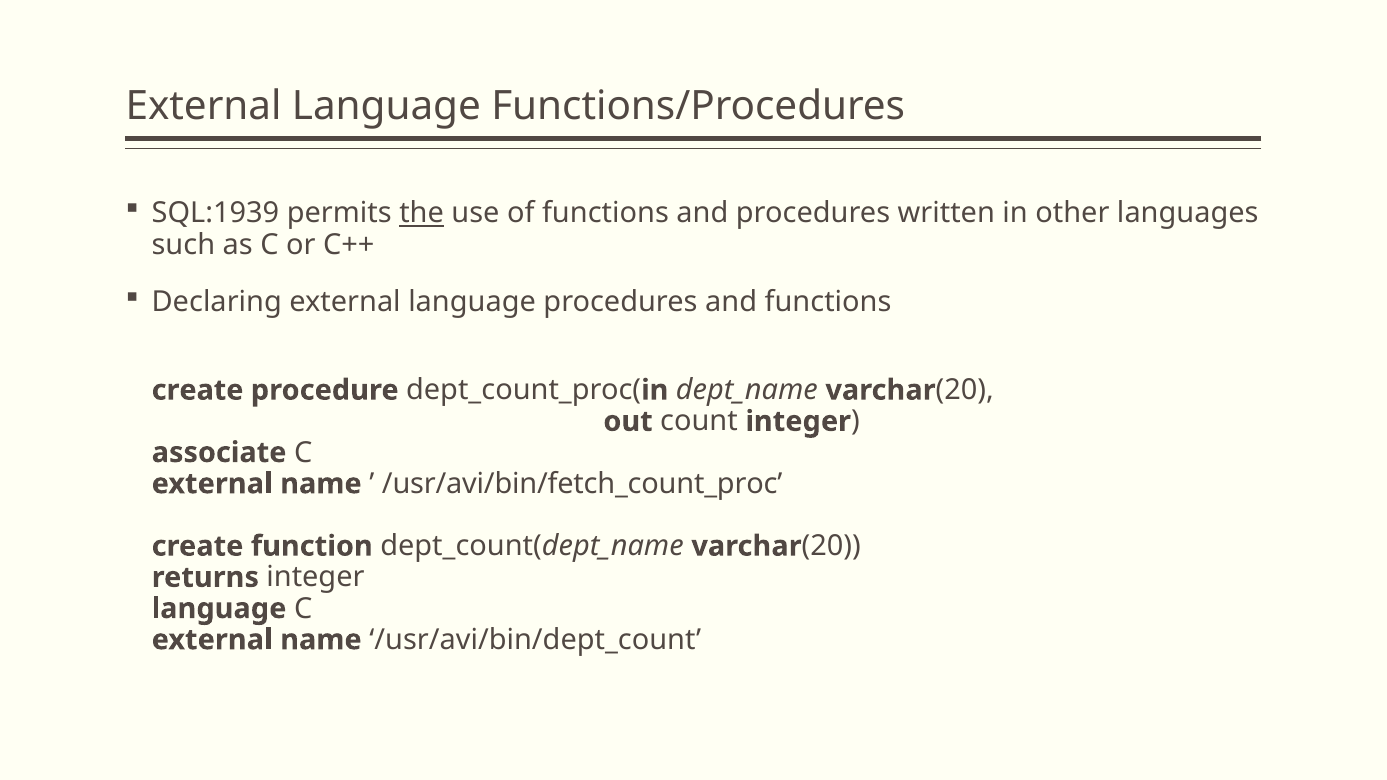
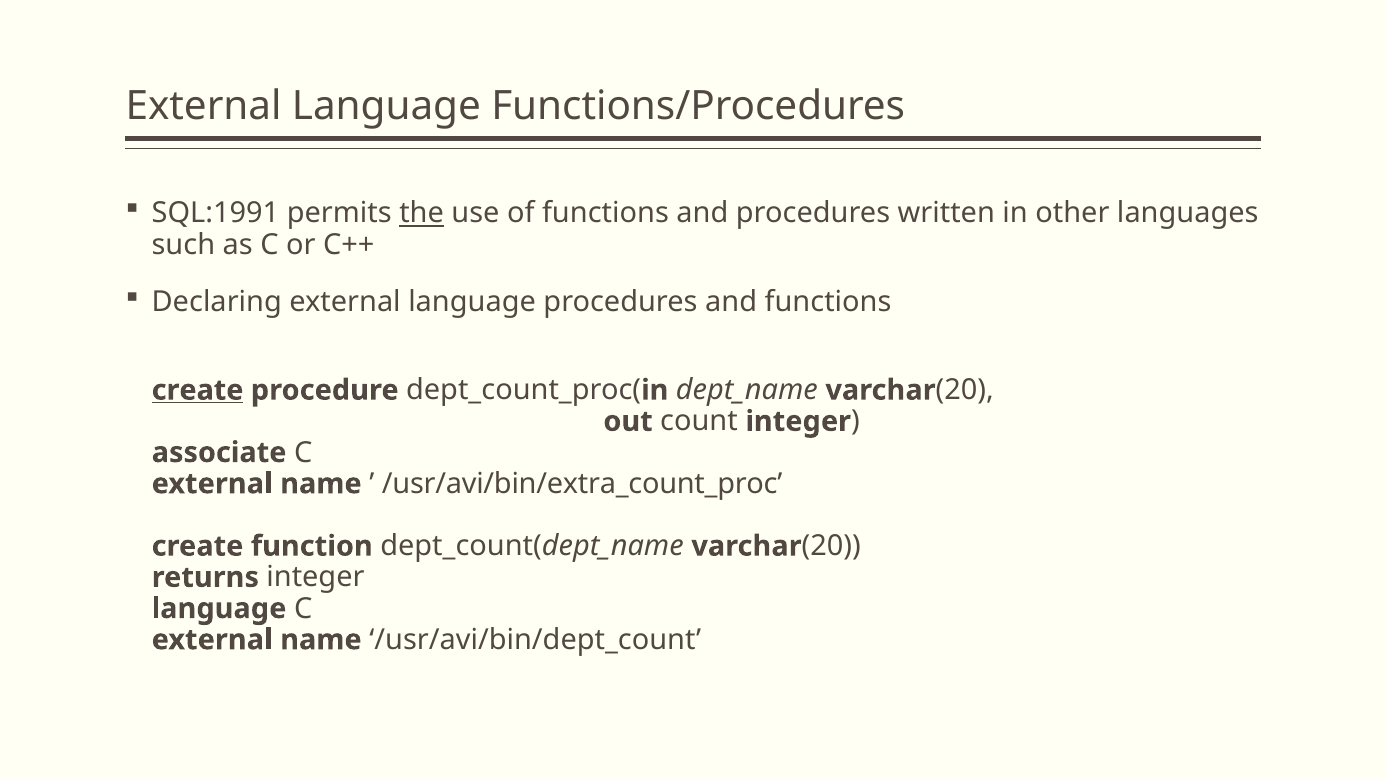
SQL:1939: SQL:1939 -> SQL:1991 (215, 213)
create underline: none -> present (198, 390)
/usr/avi/bin/fetch_count_proc: /usr/avi/bin/fetch_count_proc -> /usr/avi/bin/extra_count_proc (582, 484)
